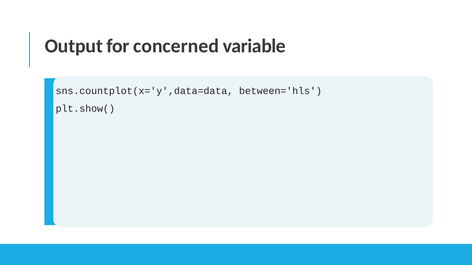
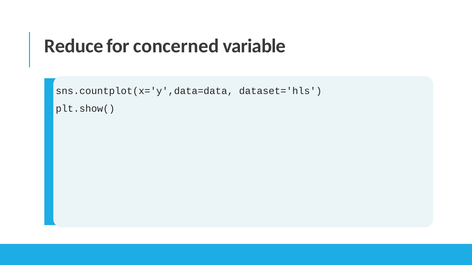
Output: Output -> Reduce (74, 46)
between='hls: between='hls -> dataset='hls (280, 91)
